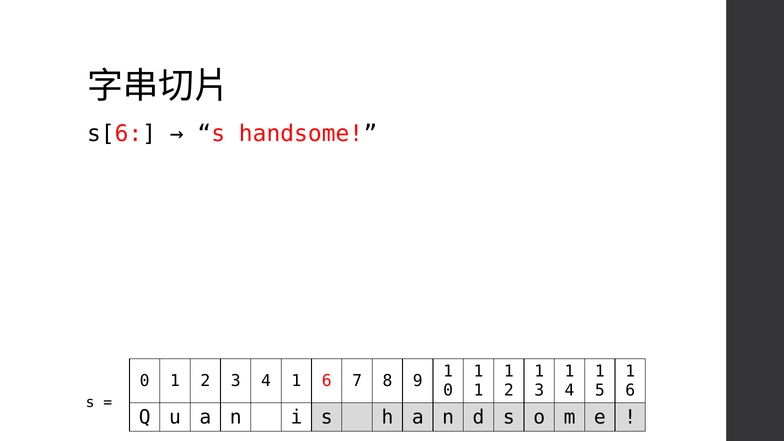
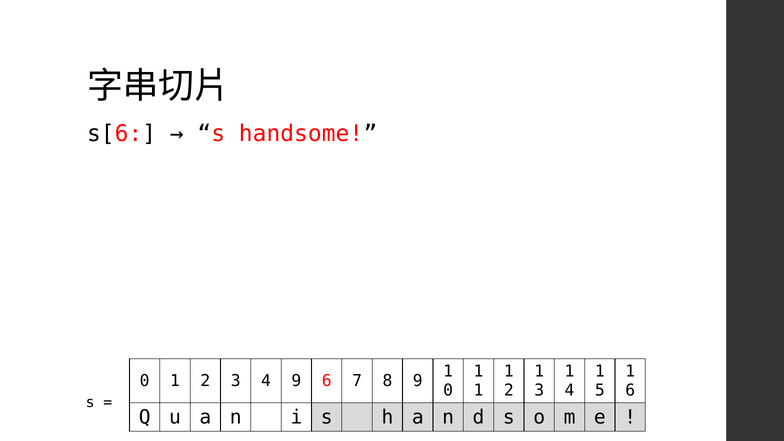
3 4 1: 1 -> 9 (296, 381)
